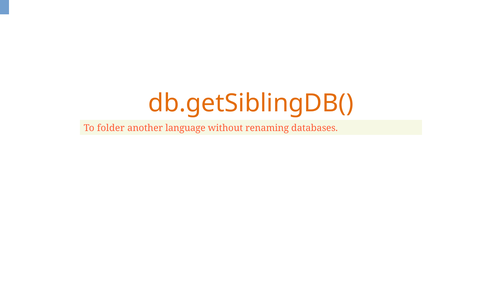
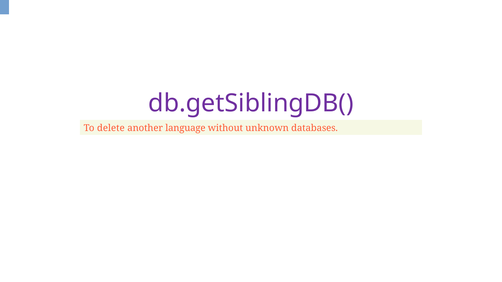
db.getSiblingDB( colour: orange -> purple (251, 103)
folder: folder -> delete (111, 128)
renaming: renaming -> unknown (267, 128)
